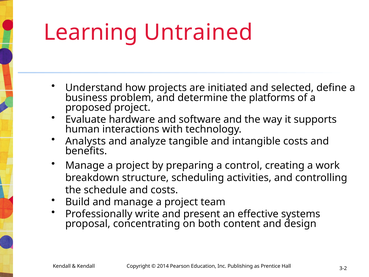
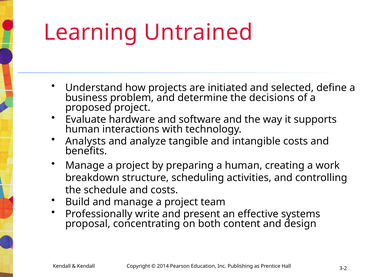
platforms: platforms -> decisions (272, 98)
a control: control -> human (244, 165)
